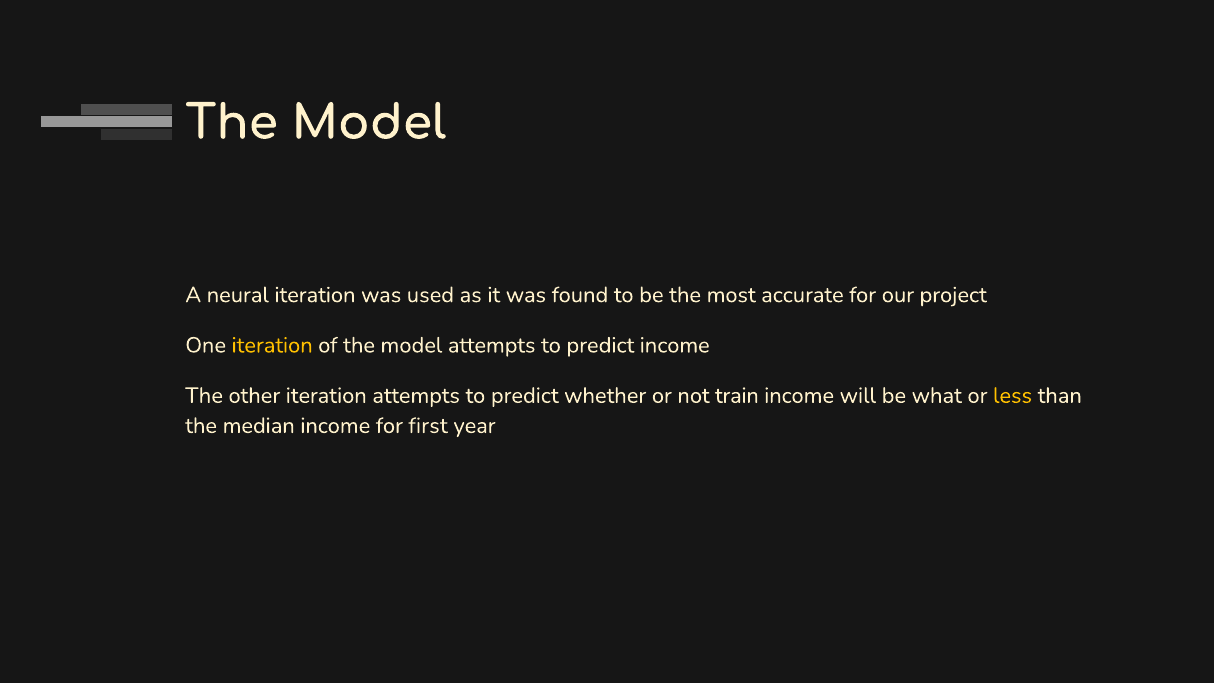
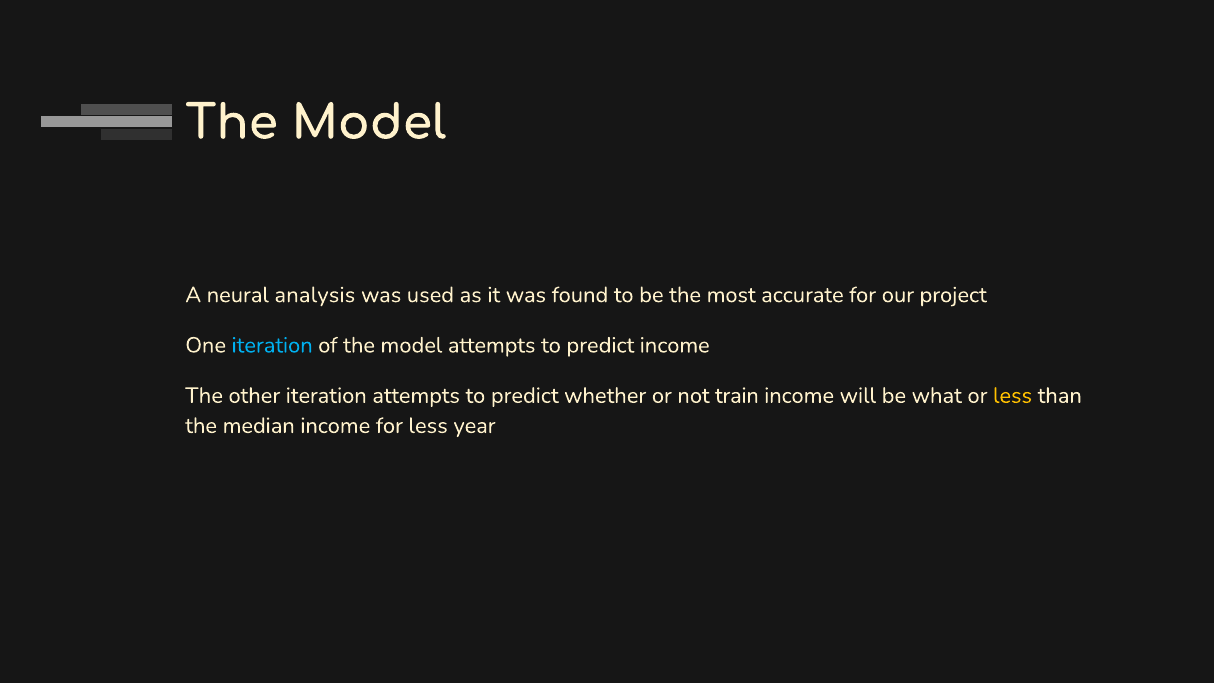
neural iteration: iteration -> analysis (315, 295)
iteration colour: yellow -> light blue (272, 345)
for first: first -> less (428, 426)
